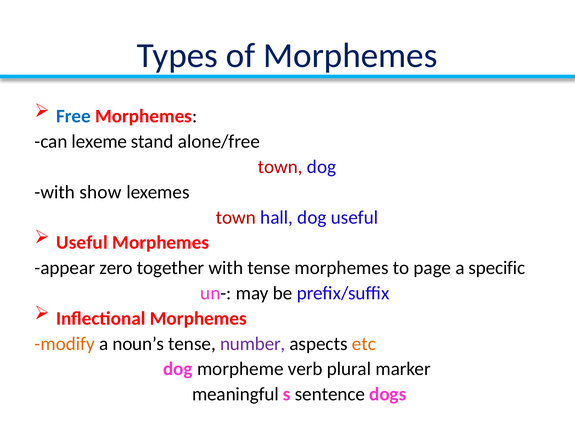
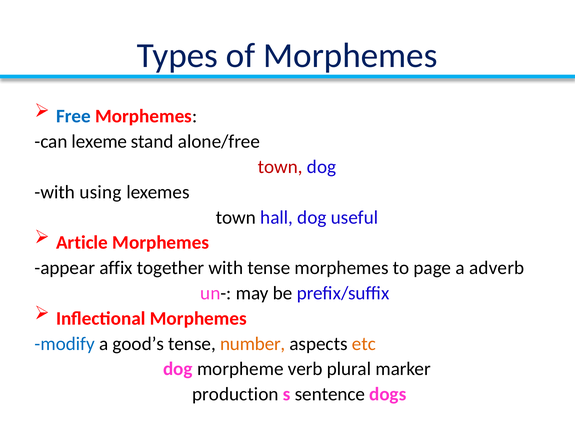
show: show -> using (101, 192)
town colour: red -> black (236, 217)
Useful: Useful -> Article (82, 243)
zero: zero -> affix (116, 268)
specific: specific -> adverb (497, 268)
modify colour: orange -> blue (65, 344)
noun’s: noun’s -> good’s (138, 344)
number colour: purple -> orange (253, 344)
meaningful: meaningful -> production (235, 394)
